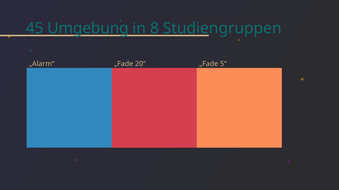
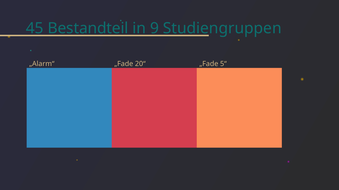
Umgebung: Umgebung -> Bestandteil (88, 28)
8: 8 -> 9 (154, 28)
